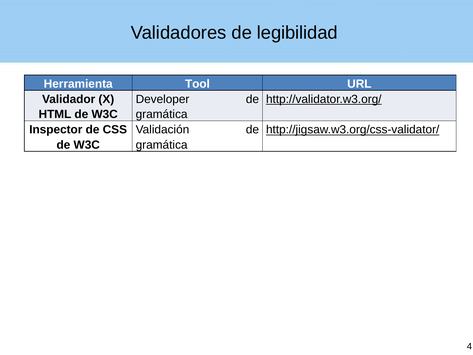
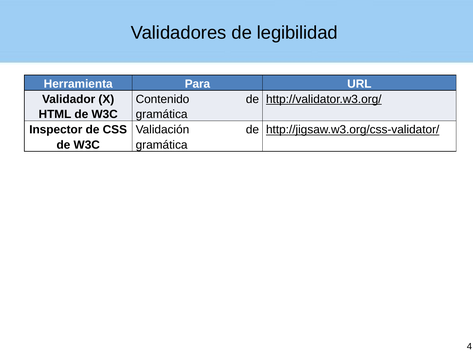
Tool: Tool -> Para (197, 84)
Developer: Developer -> Contenido (163, 99)
